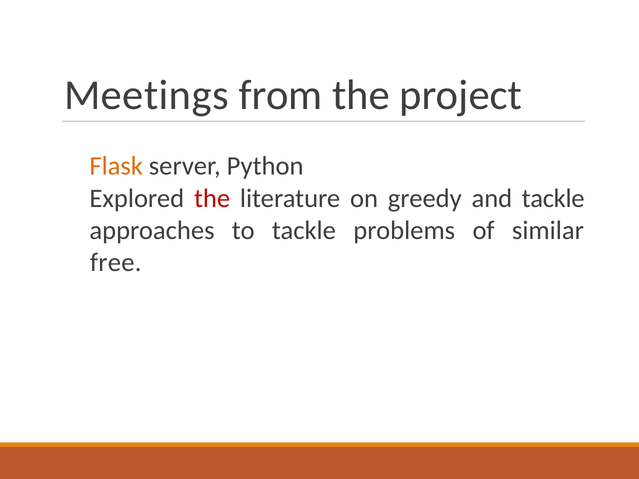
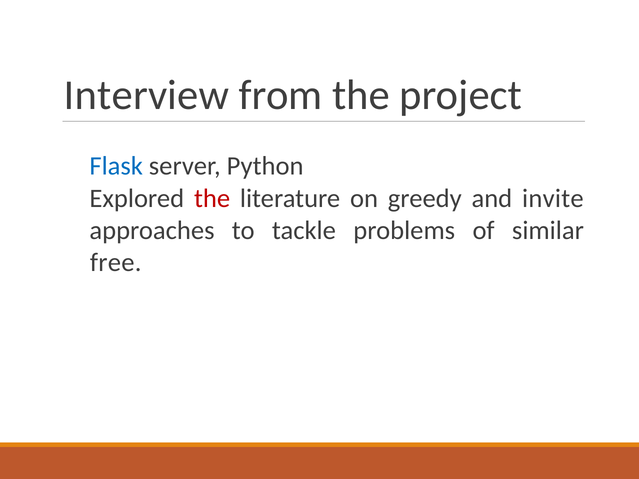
Meetings: Meetings -> Interview (147, 95)
Flask colour: orange -> blue (116, 166)
and tackle: tackle -> invite (553, 199)
